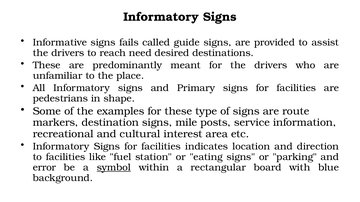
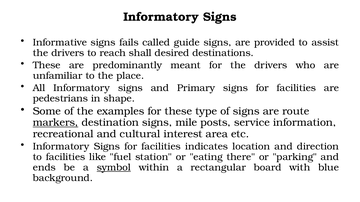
need: need -> shall (140, 53)
markers underline: none -> present (56, 123)
eating signs: signs -> there (241, 157)
error: error -> ends (44, 168)
